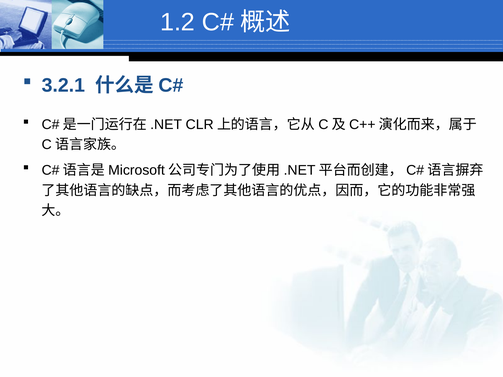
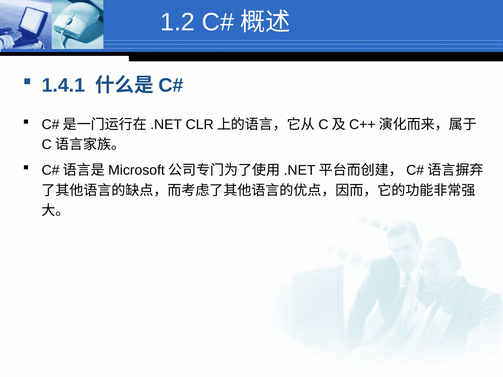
3.2.1: 3.2.1 -> 1.4.1 (63, 85)
